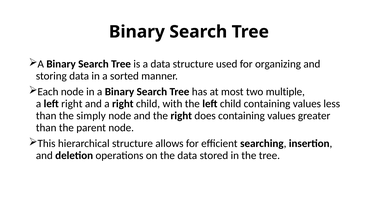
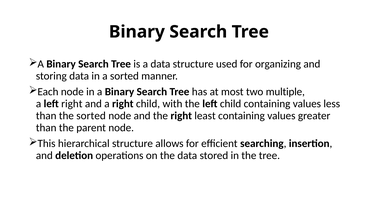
the simply: simply -> sorted (91, 115)
does: does -> least (205, 115)
